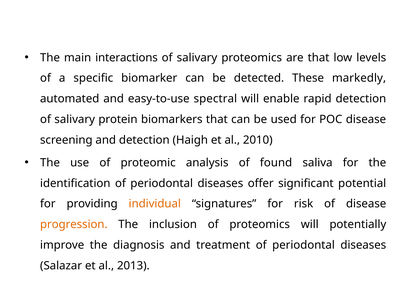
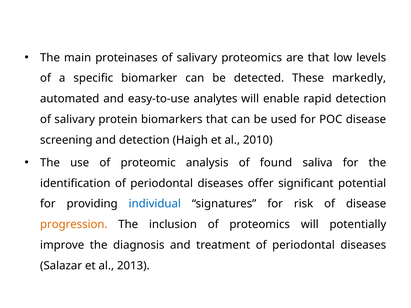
interactions: interactions -> proteinases (127, 58)
spectral: spectral -> analytes (215, 99)
individual colour: orange -> blue (155, 204)
